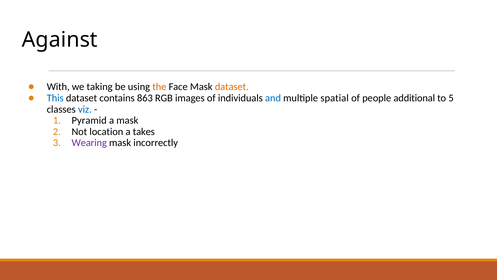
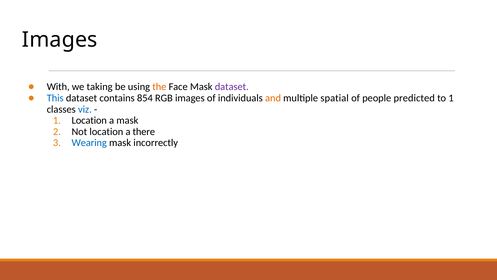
Against: Against -> Images (60, 40)
dataset colour: orange -> purple (232, 87)
863: 863 -> 854 (145, 98)
and colour: blue -> orange (273, 98)
additional: additional -> predicted (414, 98)
to 5: 5 -> 1 (451, 98)
Pyramid: Pyramid -> Location (89, 120)
takes: takes -> there (144, 131)
Wearing colour: purple -> blue (89, 143)
